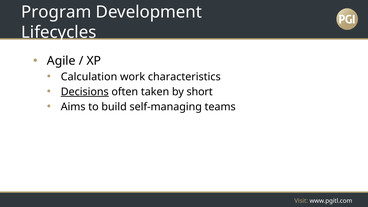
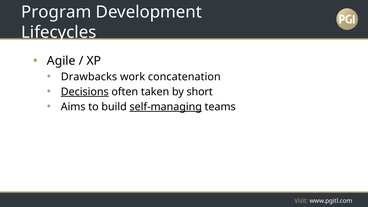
Calculation: Calculation -> Drawbacks (89, 77)
characteristics: characteristics -> concatenation (184, 77)
self-managing underline: none -> present (166, 107)
